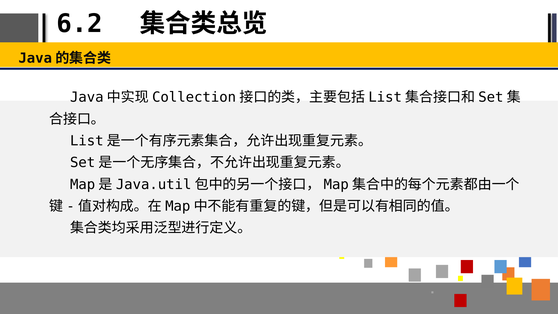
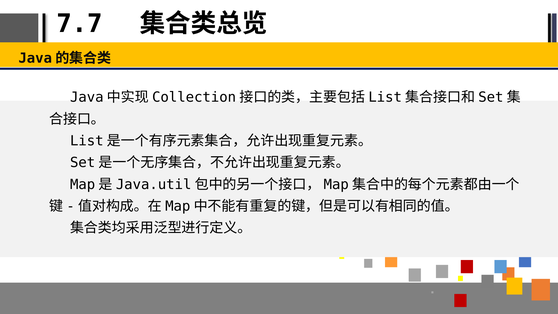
6.2: 6.2 -> 7.7 (80, 24)
